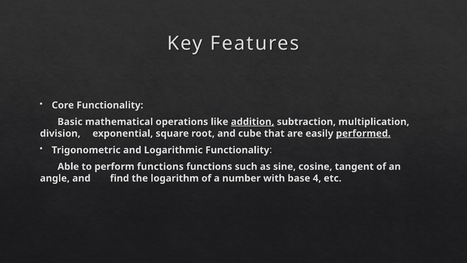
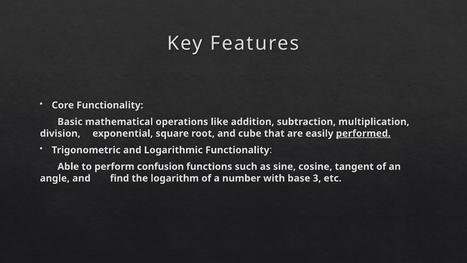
addition underline: present -> none (253, 122)
perform functions: functions -> confusion (160, 166)
4: 4 -> 3 (317, 178)
